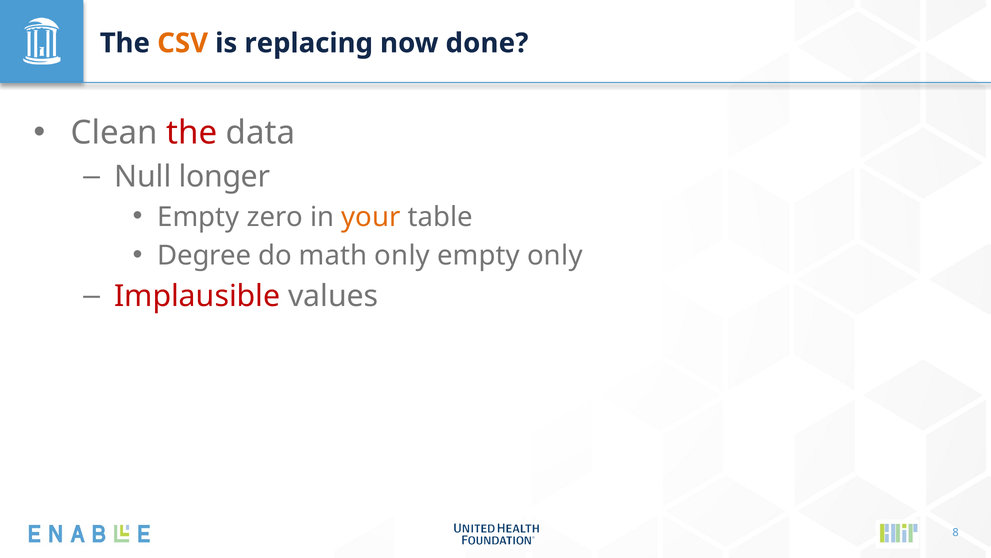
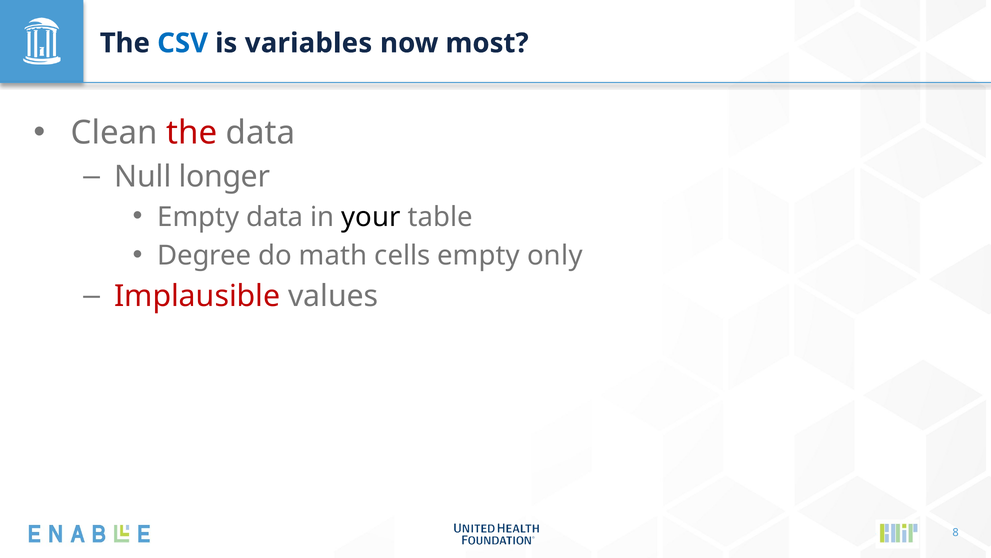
CSV colour: orange -> blue (183, 43)
replacing: replacing -> variables (309, 43)
done: done -> most (487, 43)
Empty zero: zero -> data (275, 217)
your colour: orange -> black (371, 217)
math only: only -> cells (402, 255)
